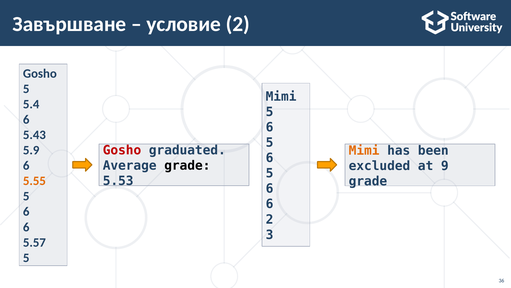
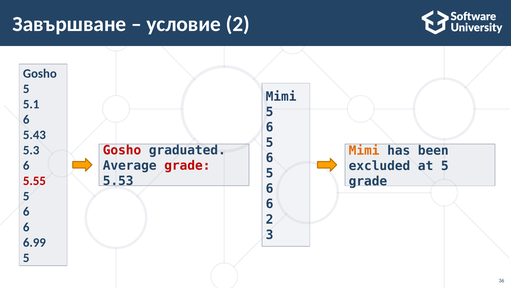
5.4: 5.4 -> 5.1 (31, 104)
5.9: 5.9 -> 5.3 (31, 150)
grade colour: black -> red (187, 165)
at 9: 9 -> 5 (445, 166)
5.55 colour: orange -> red (34, 181)
5.57: 5.57 -> 6.99 (34, 242)
